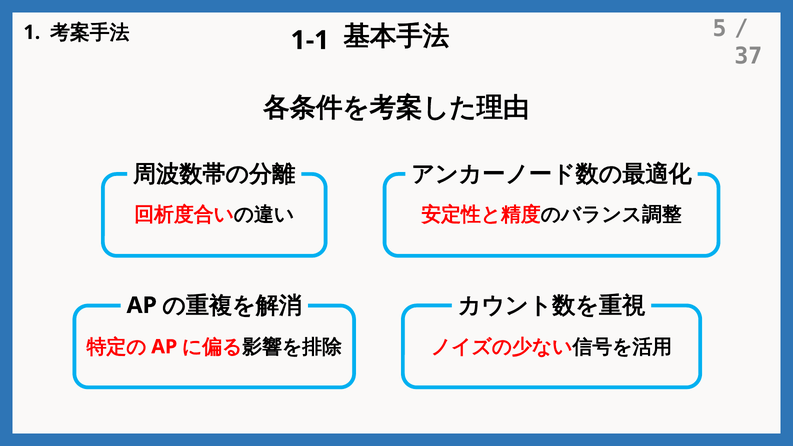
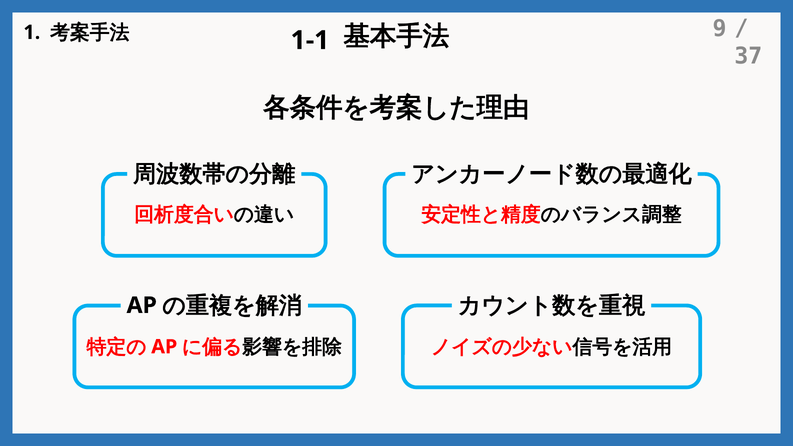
5: 5 -> 9 (720, 29)
